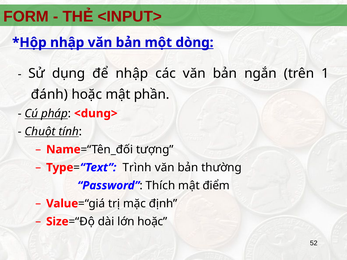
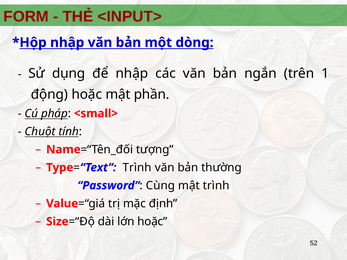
đánh: đánh -> động (49, 94)
<dung>: <dung> -> <small> (96, 114)
Thích: Thích -> Cùng (160, 186)
mật điểm: điểm -> trình (216, 186)
